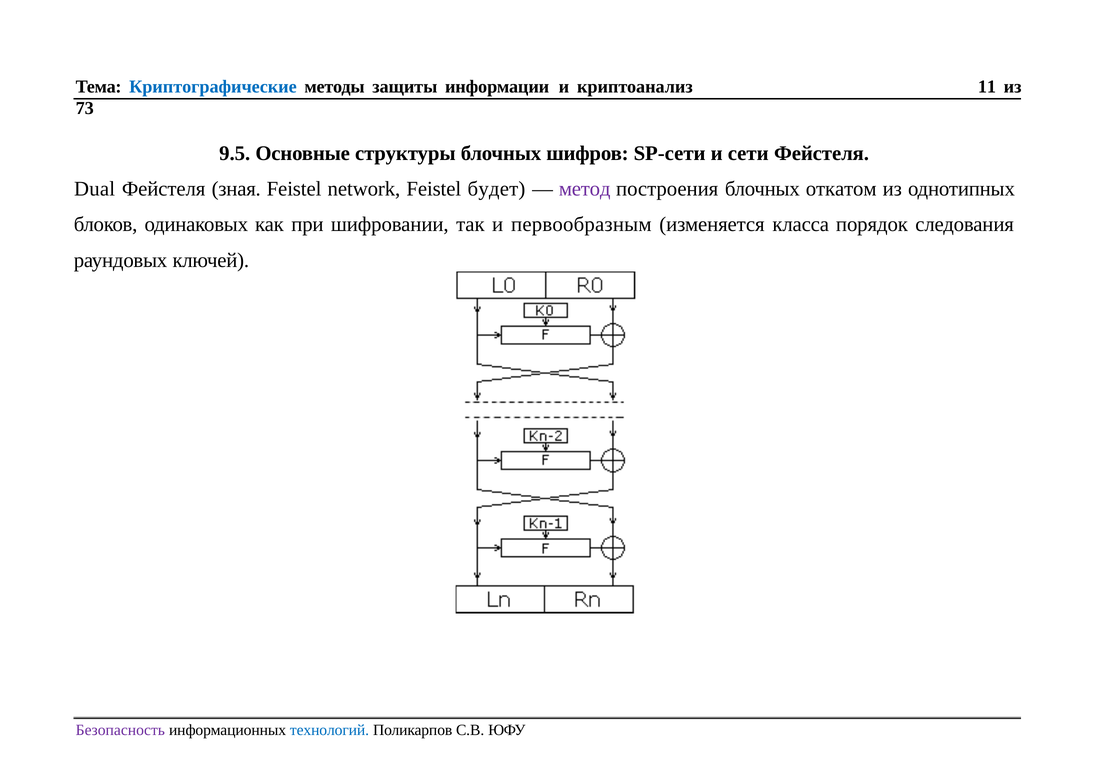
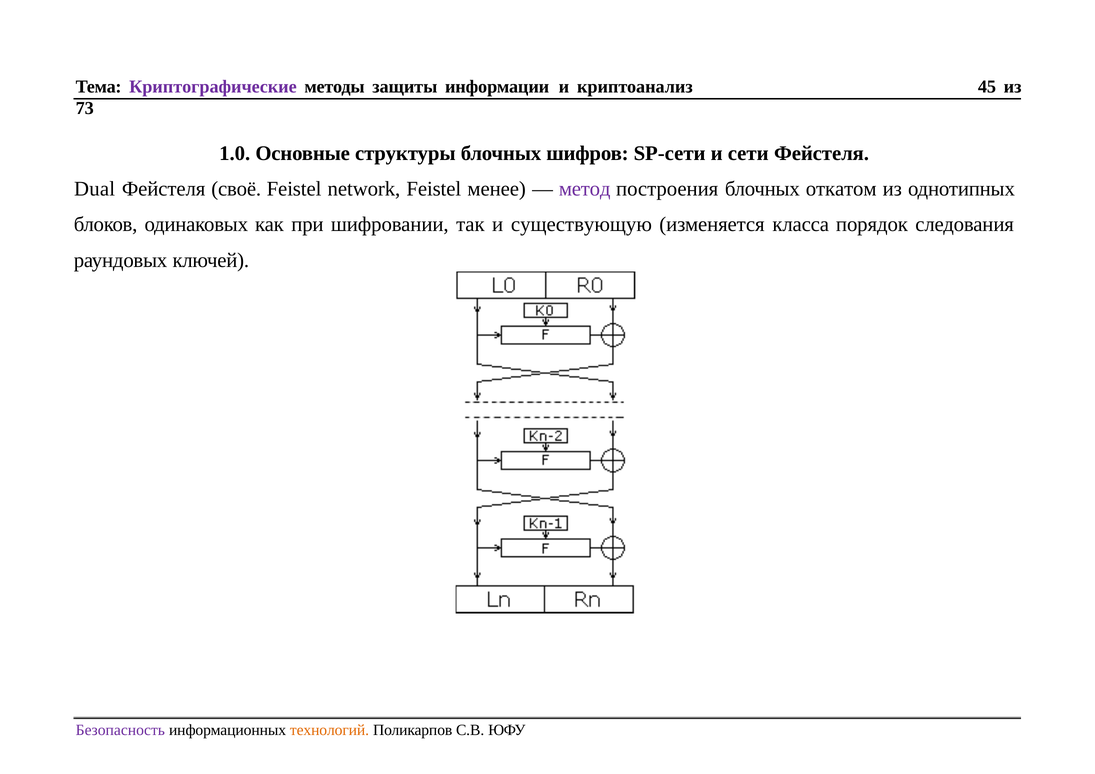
Криптографические colour: blue -> purple (213, 87)
11: 11 -> 45 (987, 87)
9.5: 9.5 -> 1.0 (235, 153)
зная: зная -> своё (236, 189)
будет: будет -> менее (497, 189)
первообразным: первообразным -> существующую (581, 225)
технологий colour: blue -> orange (330, 731)
